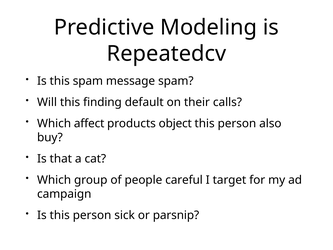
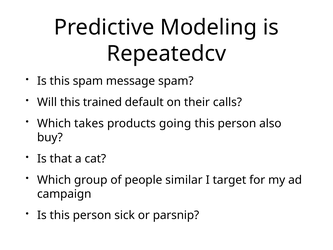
finding: finding -> trained (102, 102)
affect: affect -> takes (89, 123)
object: object -> going (175, 123)
careful: careful -> similar (184, 180)
